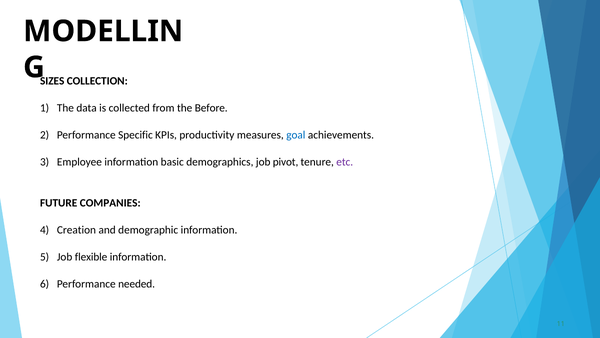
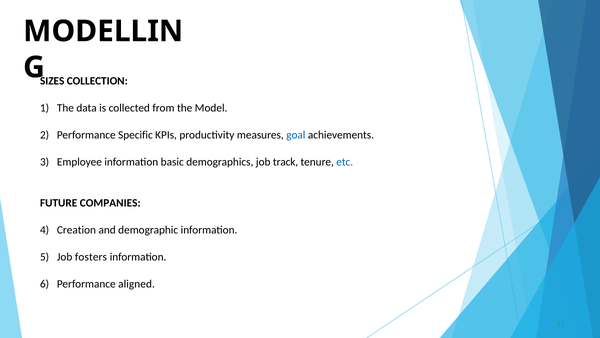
Before: Before -> Model (211, 108)
pivot: pivot -> track (286, 162)
etc colour: purple -> blue (345, 162)
flexible: flexible -> fosters (91, 256)
needed: needed -> aligned (137, 283)
